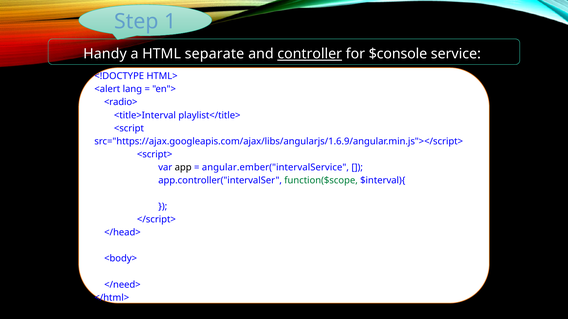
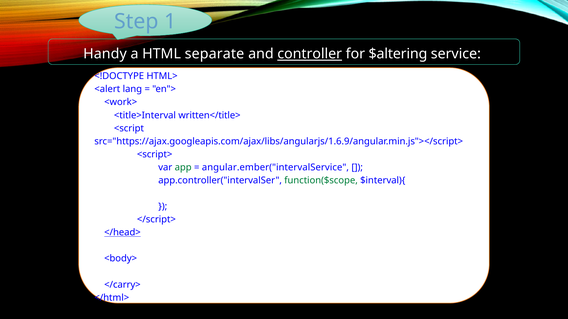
$console: $console -> $altering (398, 54)
<radio>: <radio> -> <work> (121, 102)
playlist</title>: playlist</title> -> written</title> (209, 115)
app colour: black -> green (183, 168)
</head> underline: none -> present (122, 233)
</need>: </need> -> </carry> (122, 285)
